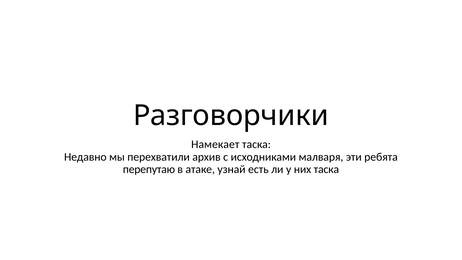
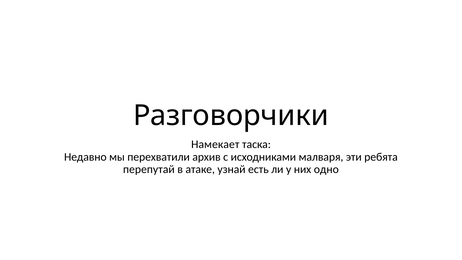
перепутаю: перепутаю -> перепутай (149, 169)
них таска: таска -> одно (326, 169)
